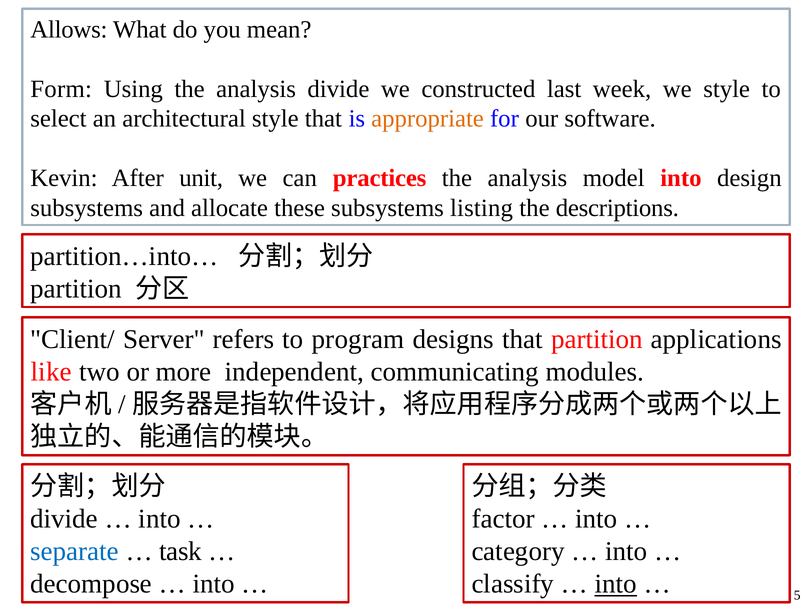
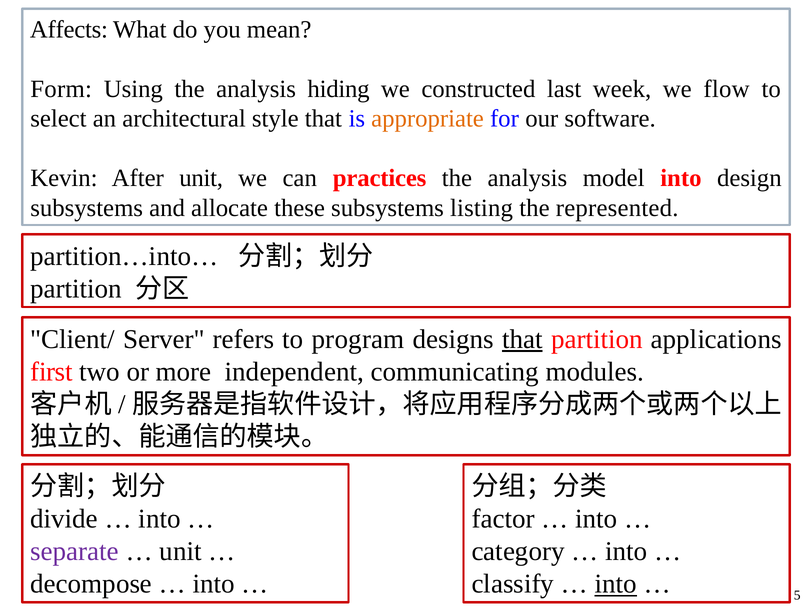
Allows: Allows -> Affects (69, 29)
analysis divide: divide -> hiding (339, 89)
we style: style -> flow (726, 89)
descriptions: descriptions -> represented (617, 208)
that underline: none -> present (522, 339)
like: like -> first (52, 372)
separate colour: blue -> purple (75, 551)
task: task -> unit (181, 551)
